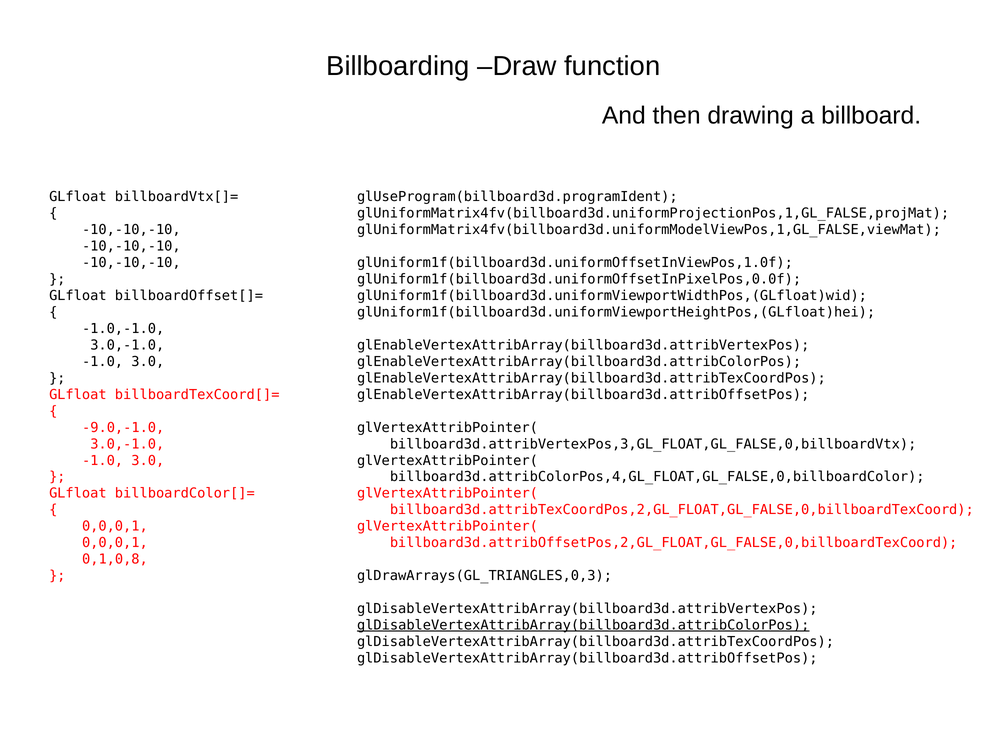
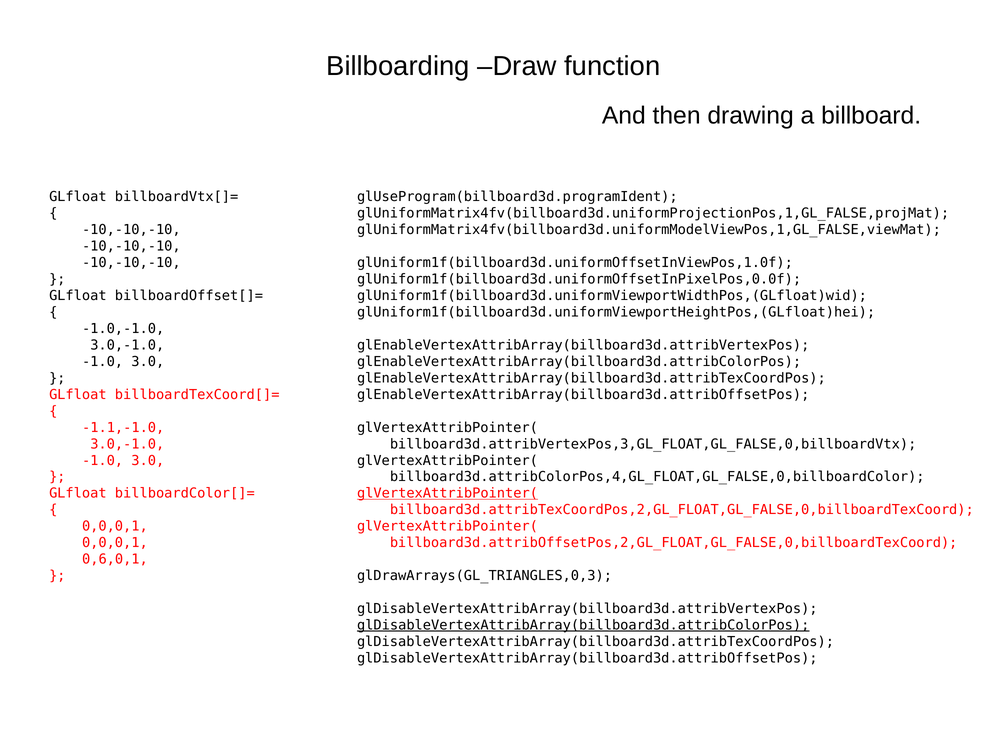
-9.0,-1.0: -9.0,-1.0 -> -1.1,-1.0 (123, 428)
glVertexAttribPointer( underline: none -> present (448, 494)
0,1,0,8: 0,1,0,8 -> 0,6,0,1 (115, 560)
